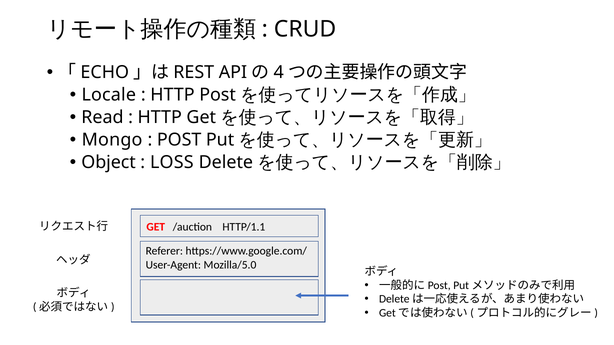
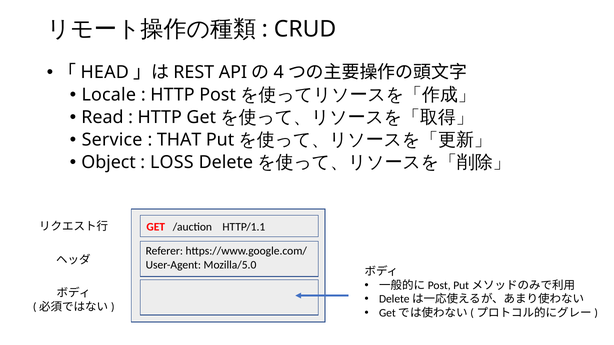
ECHO: ECHO -> HEAD (105, 72)
Mongo: Mongo -> Service (112, 140)
POST: POST -> THAT (179, 140)
